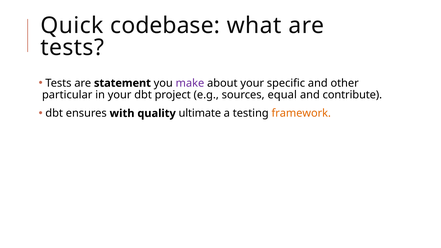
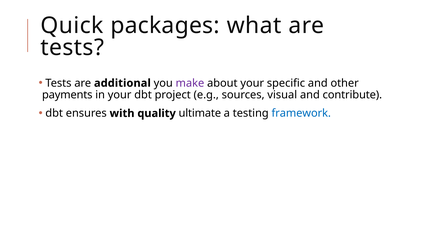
codebase: codebase -> packages (165, 25)
statement: statement -> additional (122, 83)
particular: particular -> payments (67, 95)
equal: equal -> visual (282, 95)
framework colour: orange -> blue (301, 113)
